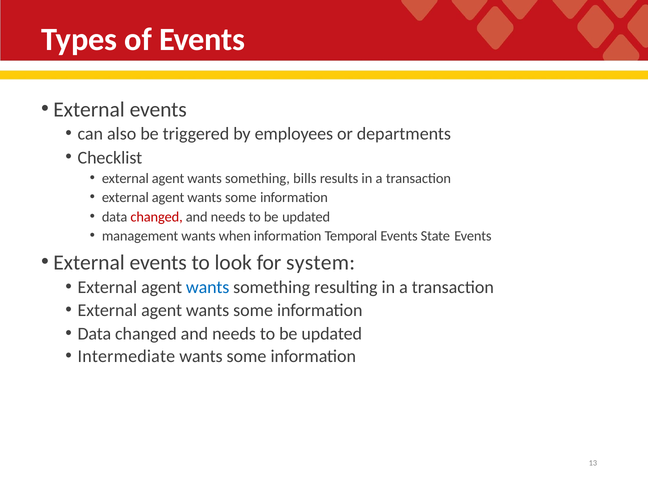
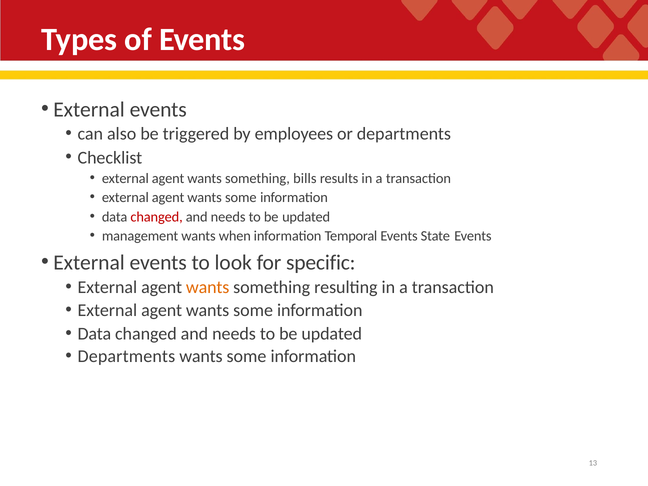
system: system -> specific (321, 262)
wants colour: blue -> orange (208, 287)
Intermediate: Intermediate -> Departments (126, 356)
